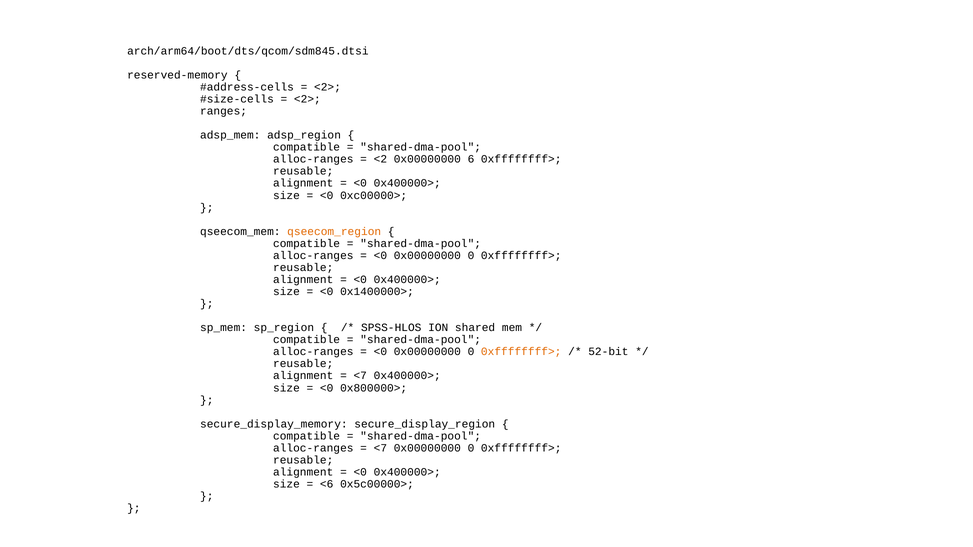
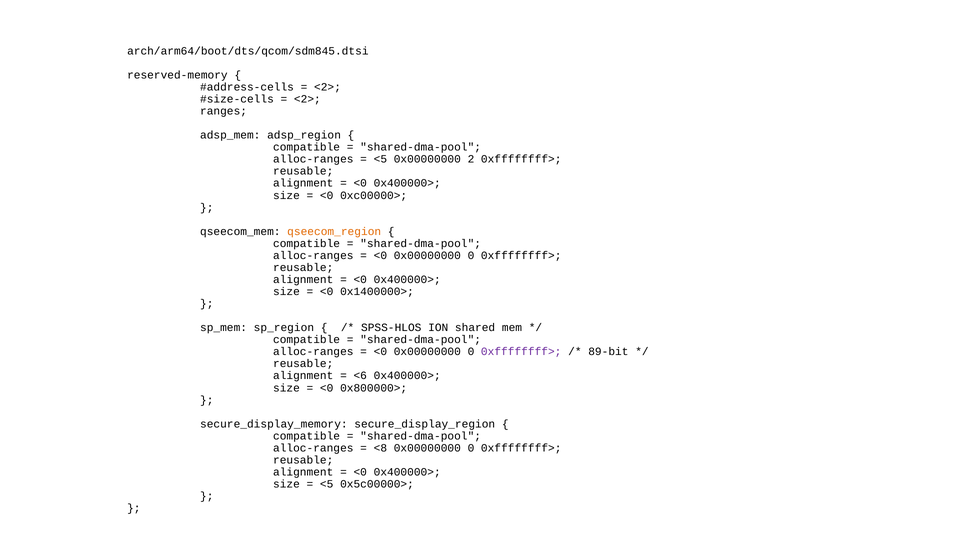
<2: <2 -> <5 (380, 159)
6: 6 -> 2 (471, 159)
0xffffffff> colour: orange -> purple (521, 352)
52-bit: 52-bit -> 89-bit (608, 352)
<7: <7 -> <6 (360, 376)
<7: <7 -> <8 (380, 448)
<6: <6 -> <5 (327, 484)
